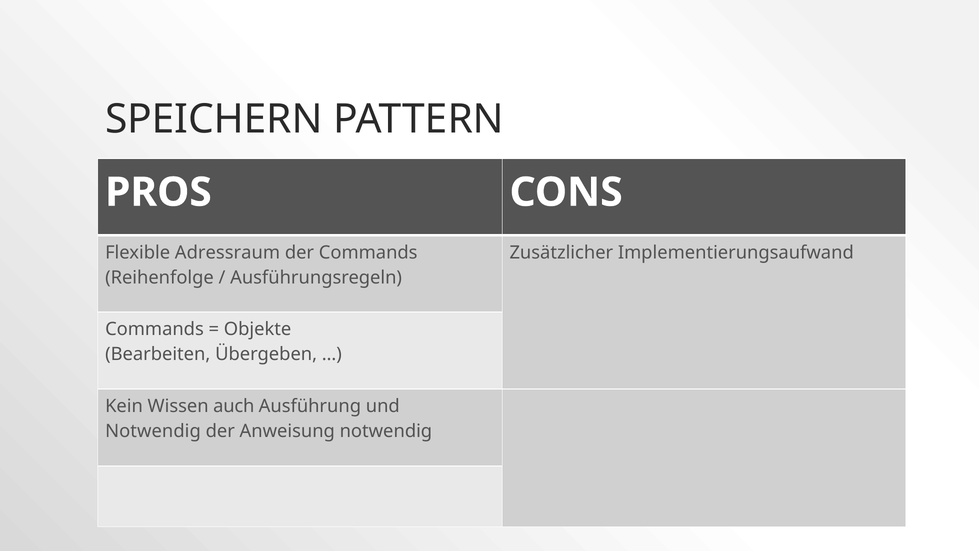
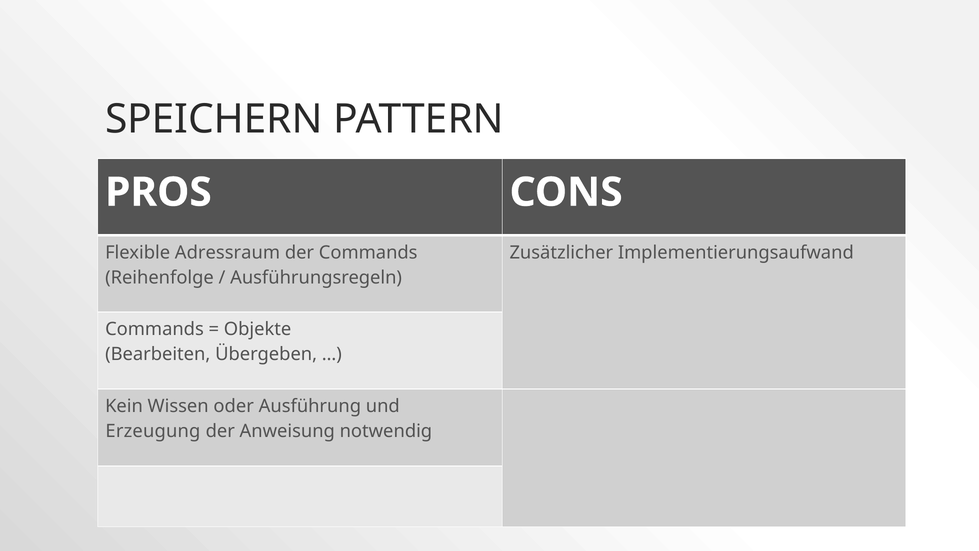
auch: auch -> oder (234, 406)
Notwendig: Notwendig -> Erzeugung (153, 431)
